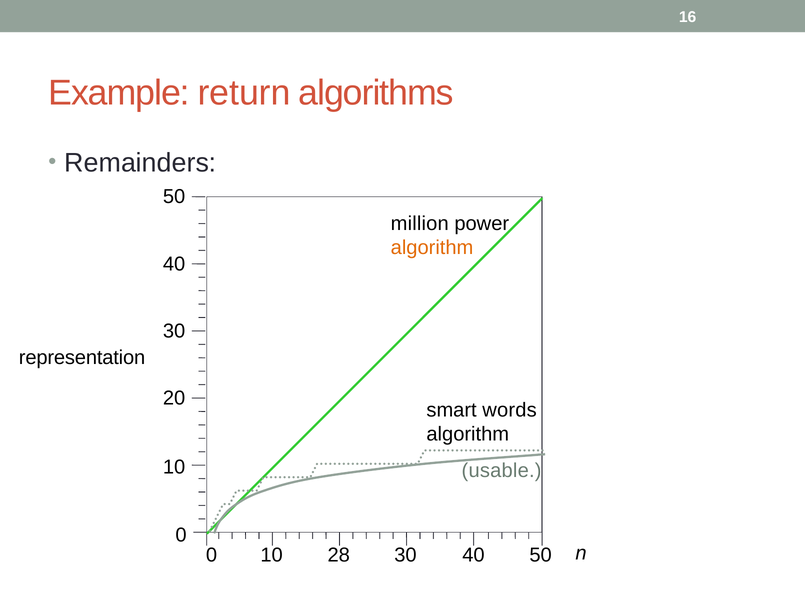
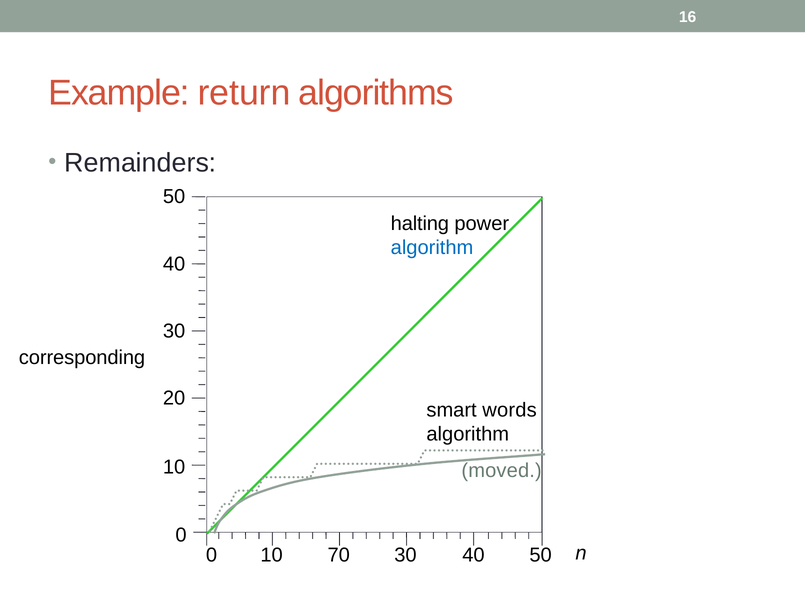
million: million -> halting (420, 223)
algorithm colour: orange -> blue (432, 247)
representation: representation -> corresponding (82, 358)
usable: usable -> moved (502, 471)
28: 28 -> 70 (339, 555)
